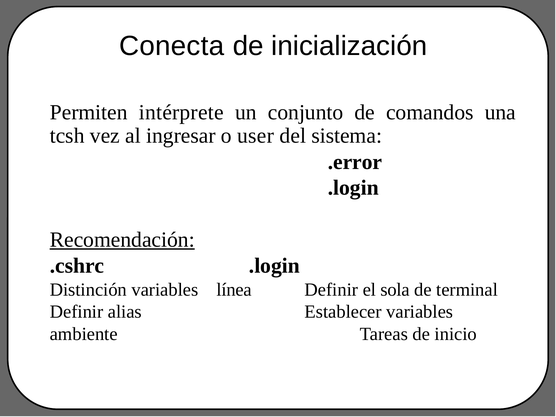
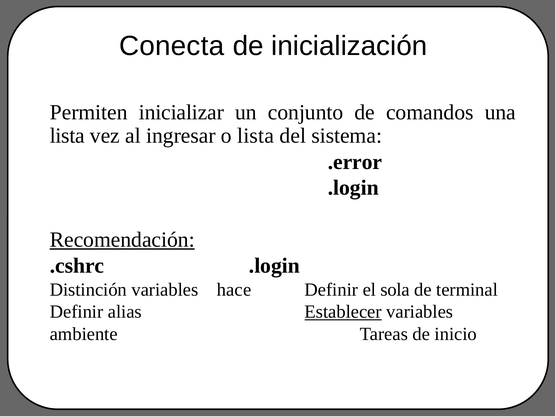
intérprete: intérprete -> inicializar (181, 112)
tcsh: tcsh -> lista (67, 136)
o user: user -> lista (256, 136)
línea: línea -> hace (234, 290)
Establecer underline: none -> present (343, 312)
